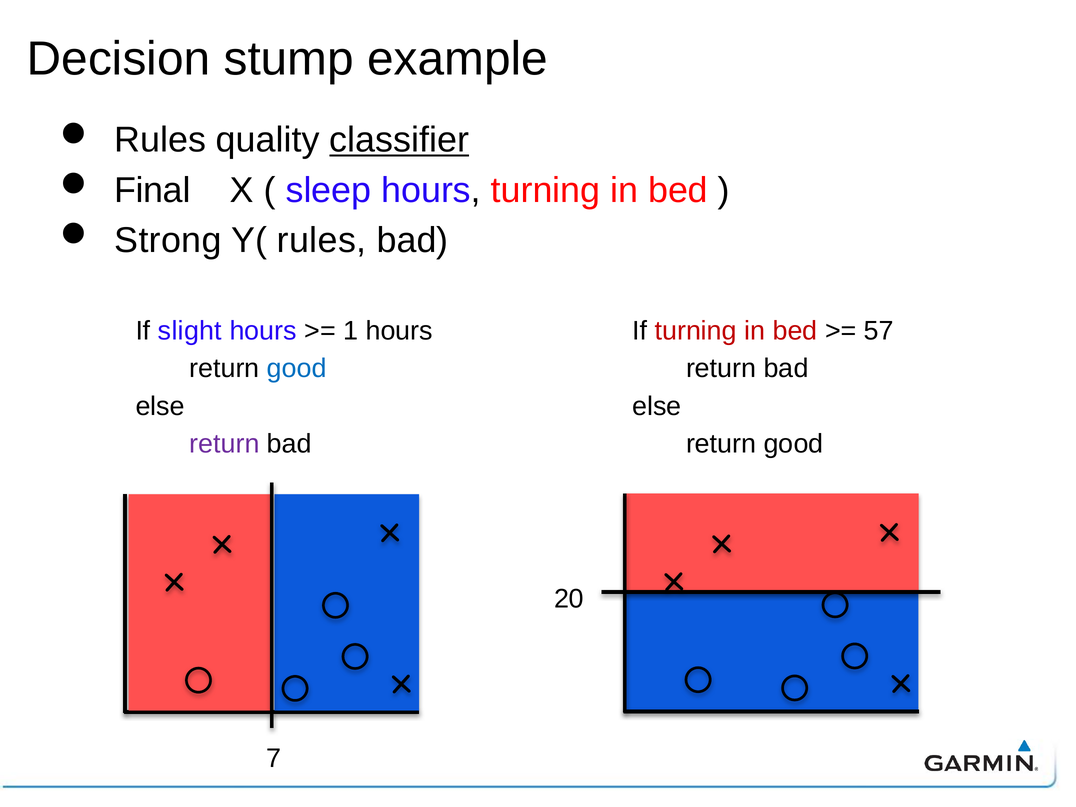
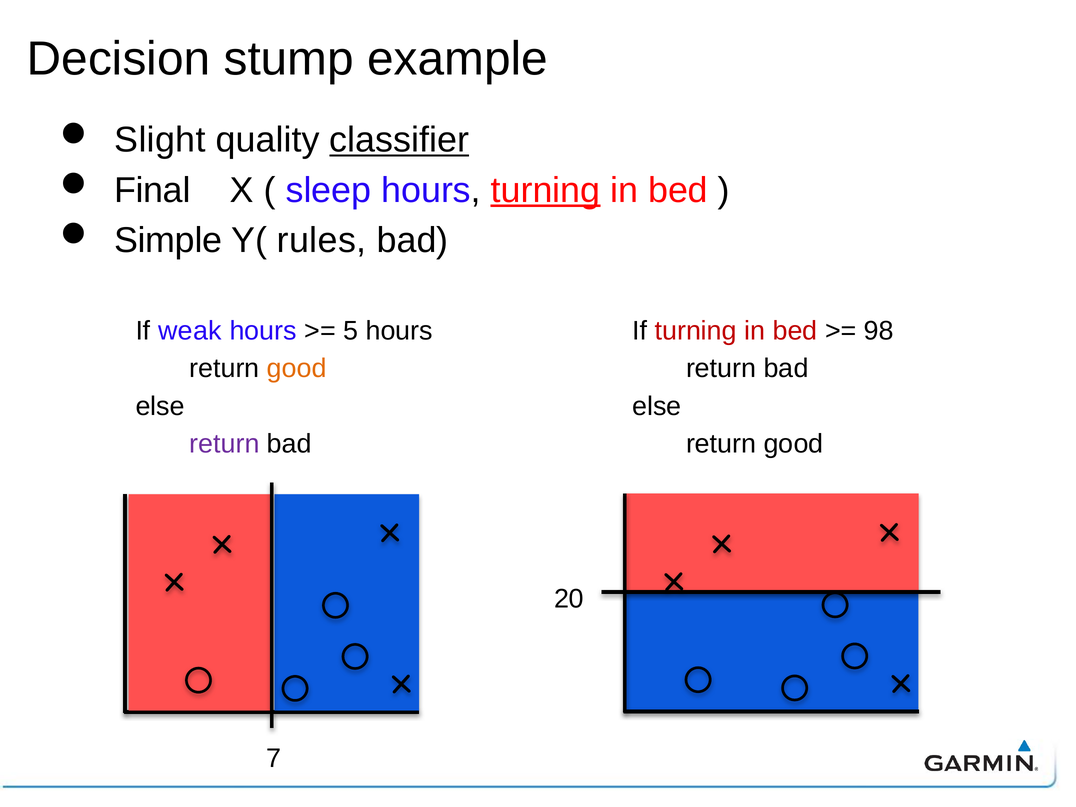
Rules: Rules -> Slight (160, 140)
turning underline: none -> present (546, 190)
Strong: Strong -> Simple (168, 240)
slight: slight -> weak (190, 331)
1: 1 -> 5 (351, 331)
57: 57 -> 98 (879, 331)
good colour: blue -> orange (297, 368)
